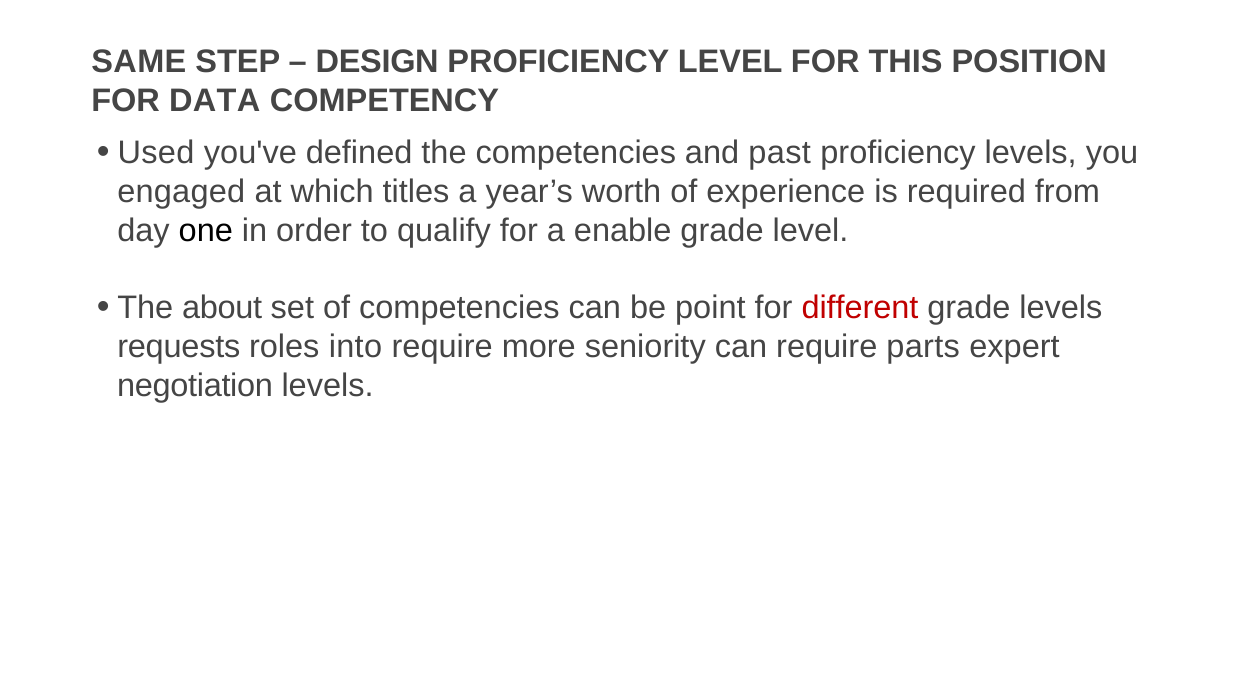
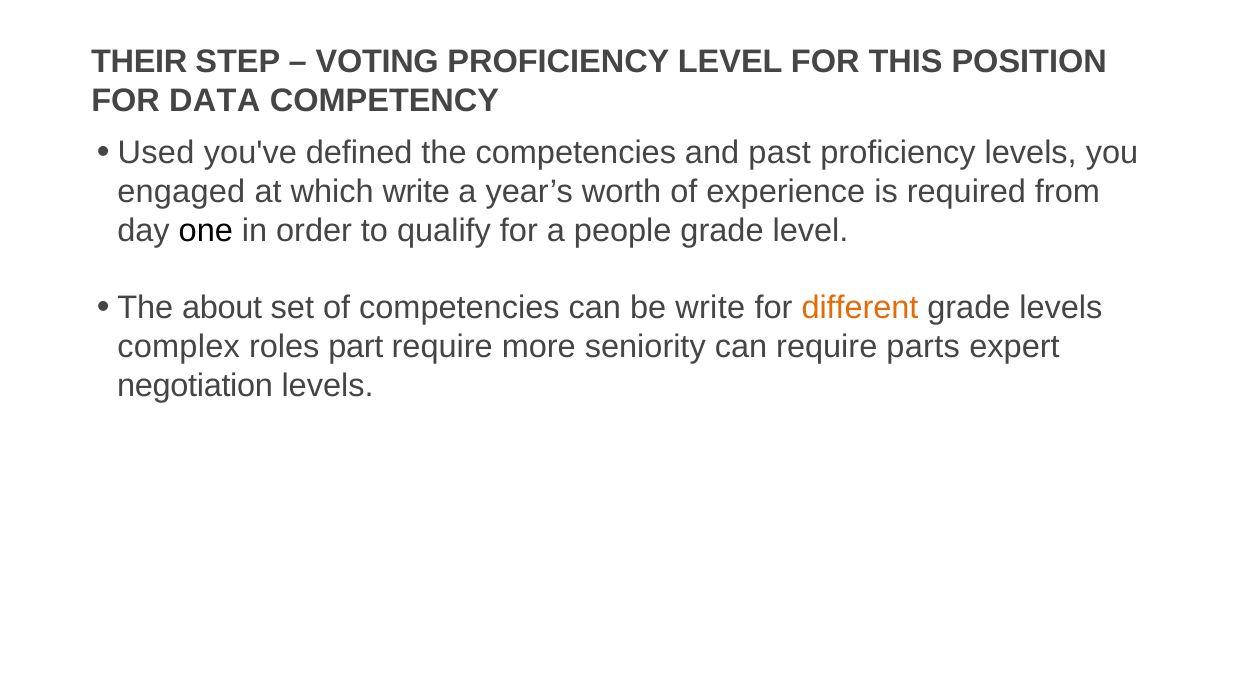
SAME: SAME -> THEIR (139, 62)
DESIGN: DESIGN -> VOTING (377, 62)
which titles: titles -> write (416, 192)
enable: enable -> people (623, 231)
be point: point -> write (710, 308)
different colour: red -> orange (860, 308)
requests: requests -> complex (179, 347)
into: into -> part (356, 347)
